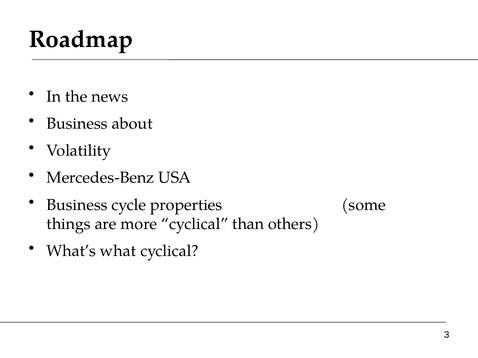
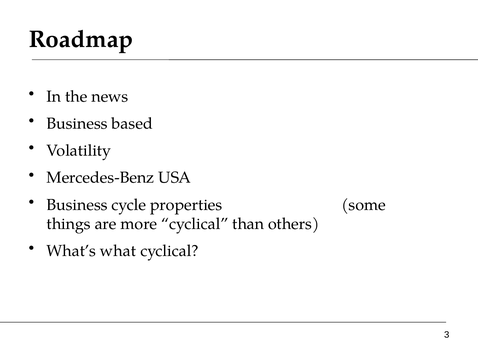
about: about -> based (132, 124)
